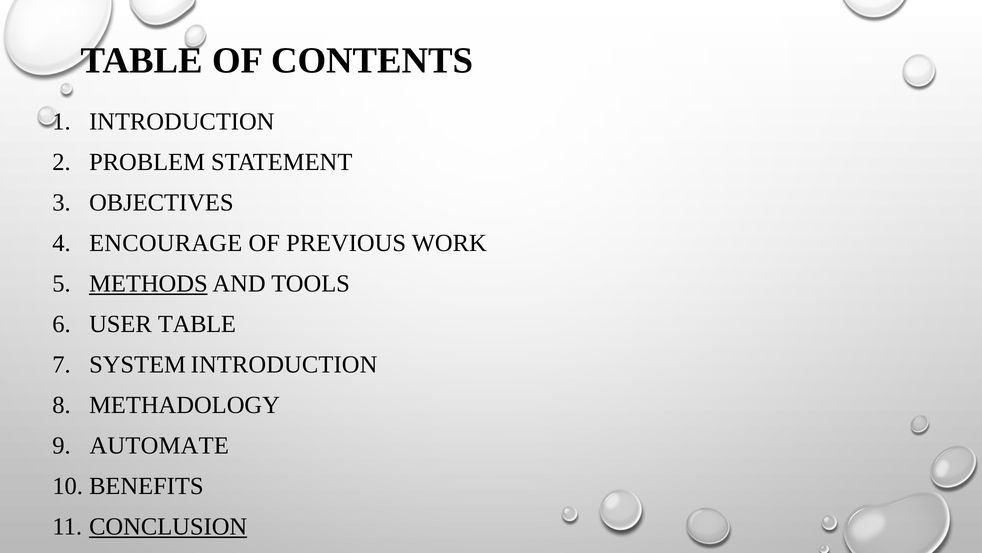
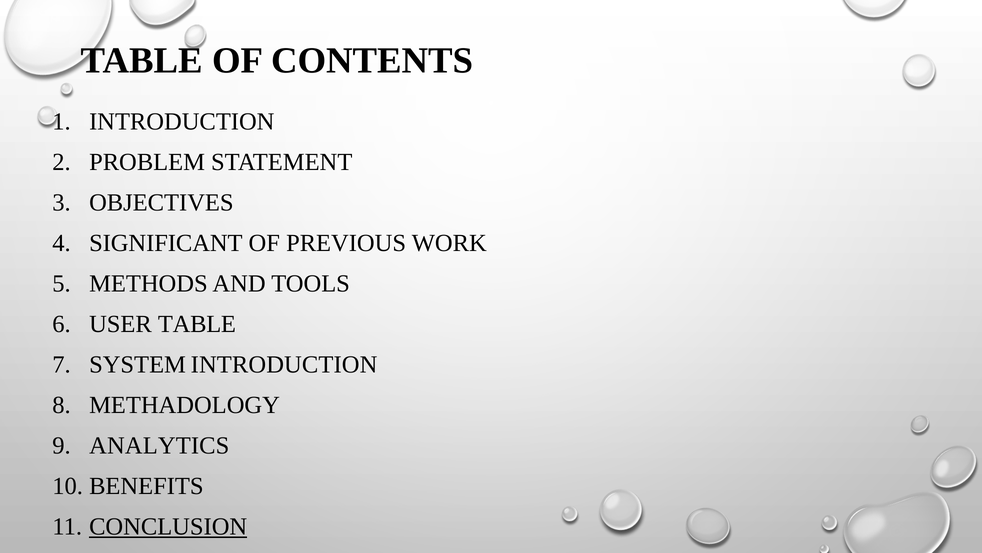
ENCOURAGE: ENCOURAGE -> SIGNIFICANT (166, 243)
METHODS underline: present -> none (148, 283)
AUTOMATE: AUTOMATE -> ANALYTICS (159, 445)
